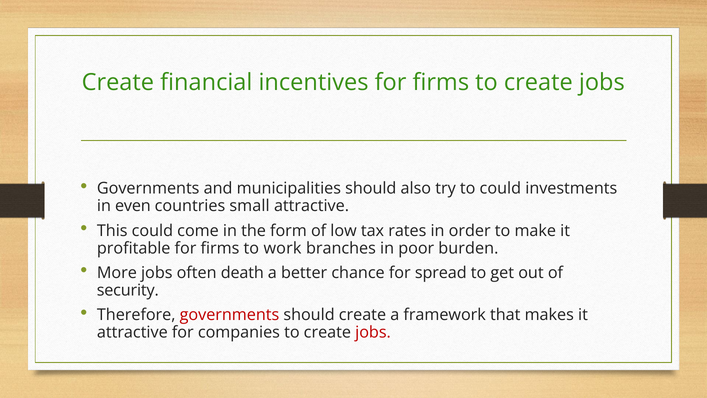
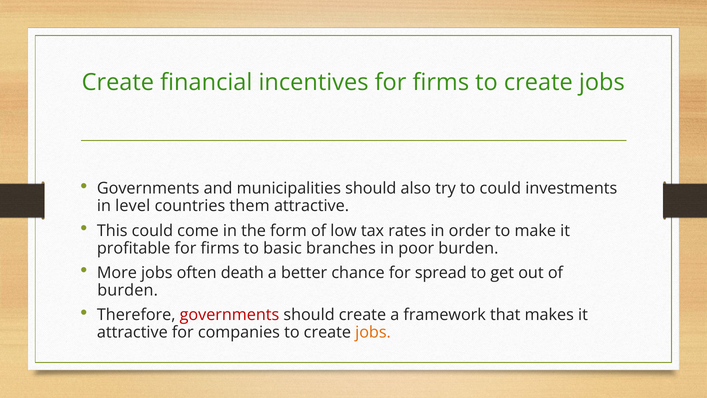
even: even -> level (133, 206)
small: small -> them (250, 206)
work: work -> basic (283, 248)
security: security -> burden (128, 290)
jobs colour: red -> orange (373, 332)
